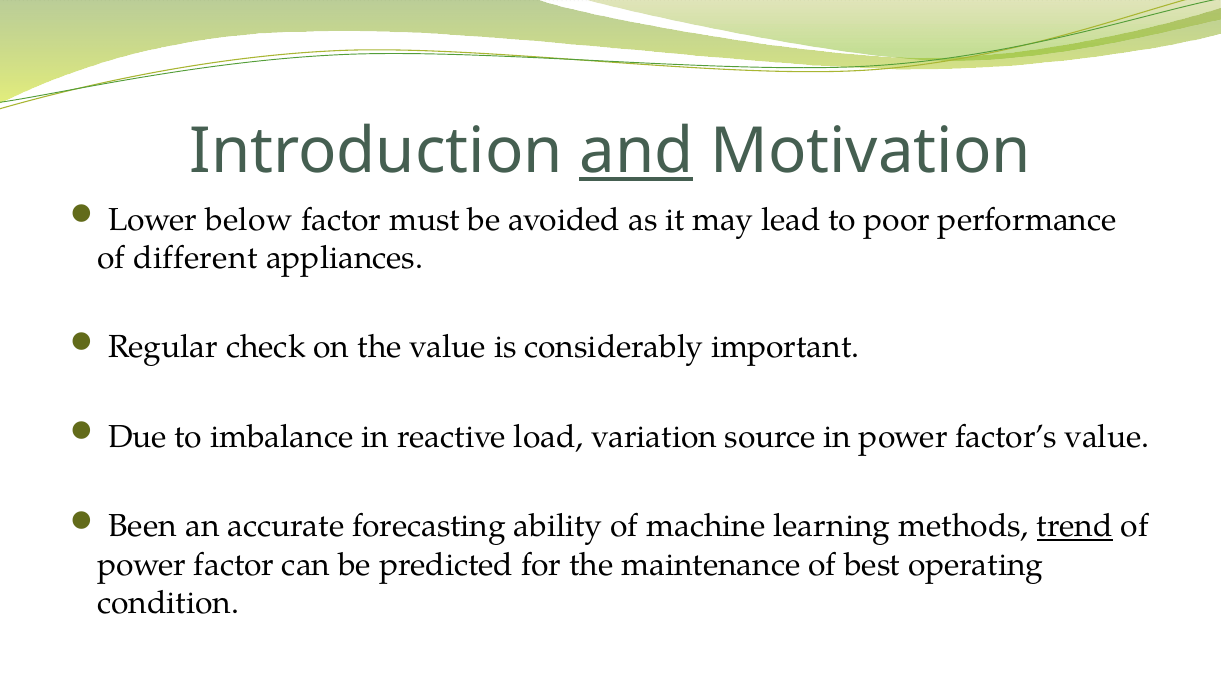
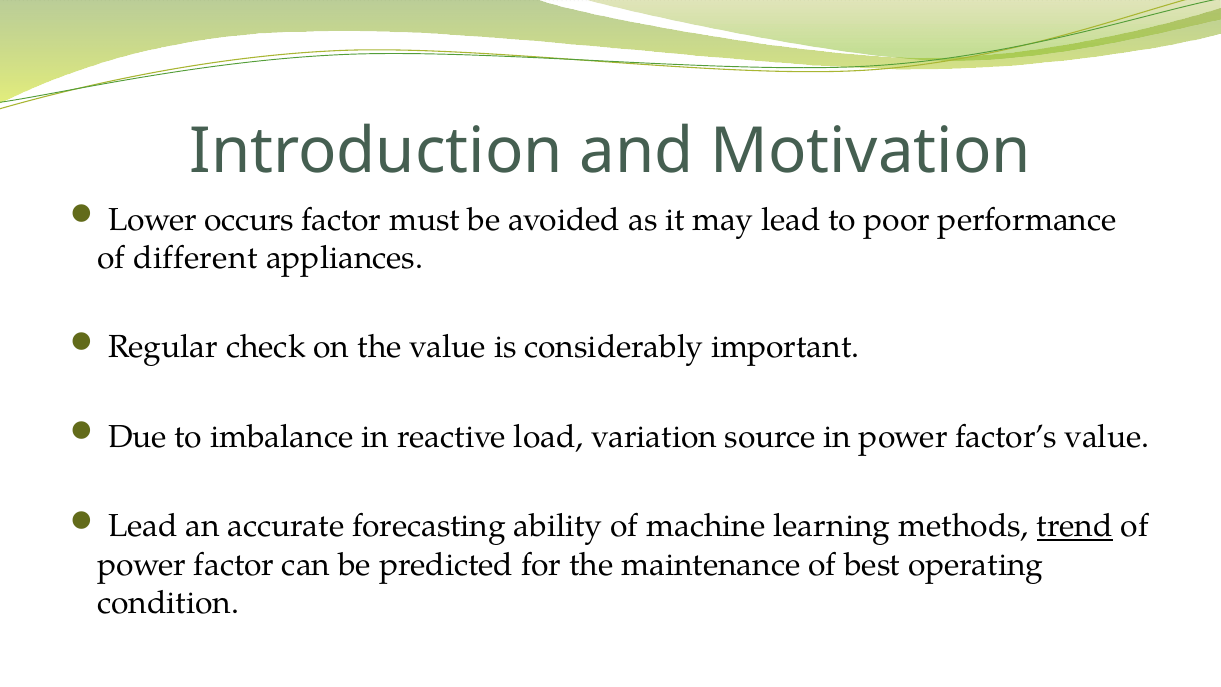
and underline: present -> none (636, 151)
below: below -> occurs (249, 220)
Been: Been -> Lead (143, 526)
